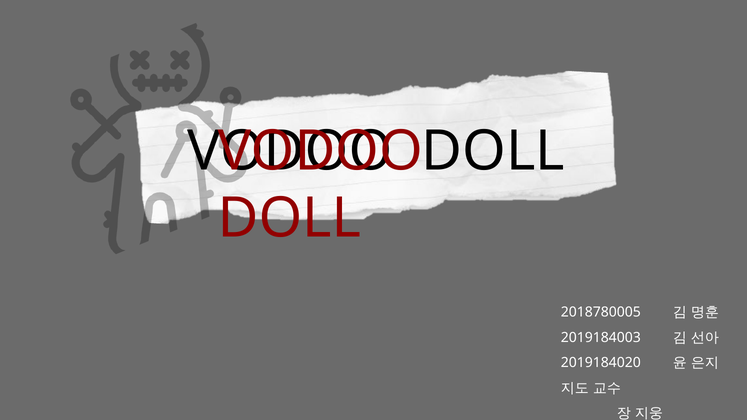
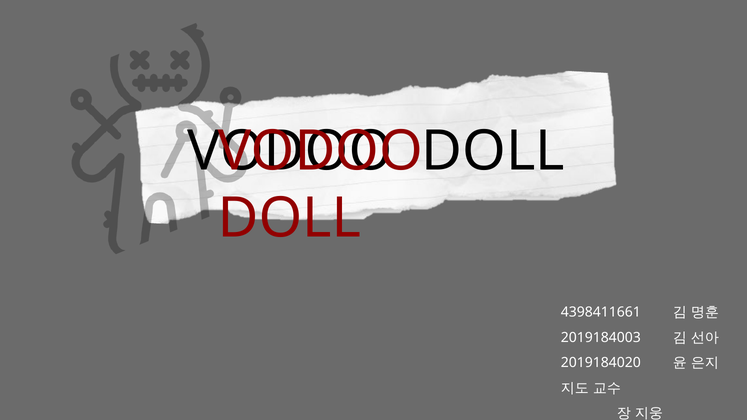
2018780005: 2018780005 -> 4398411661 (601, 312)
